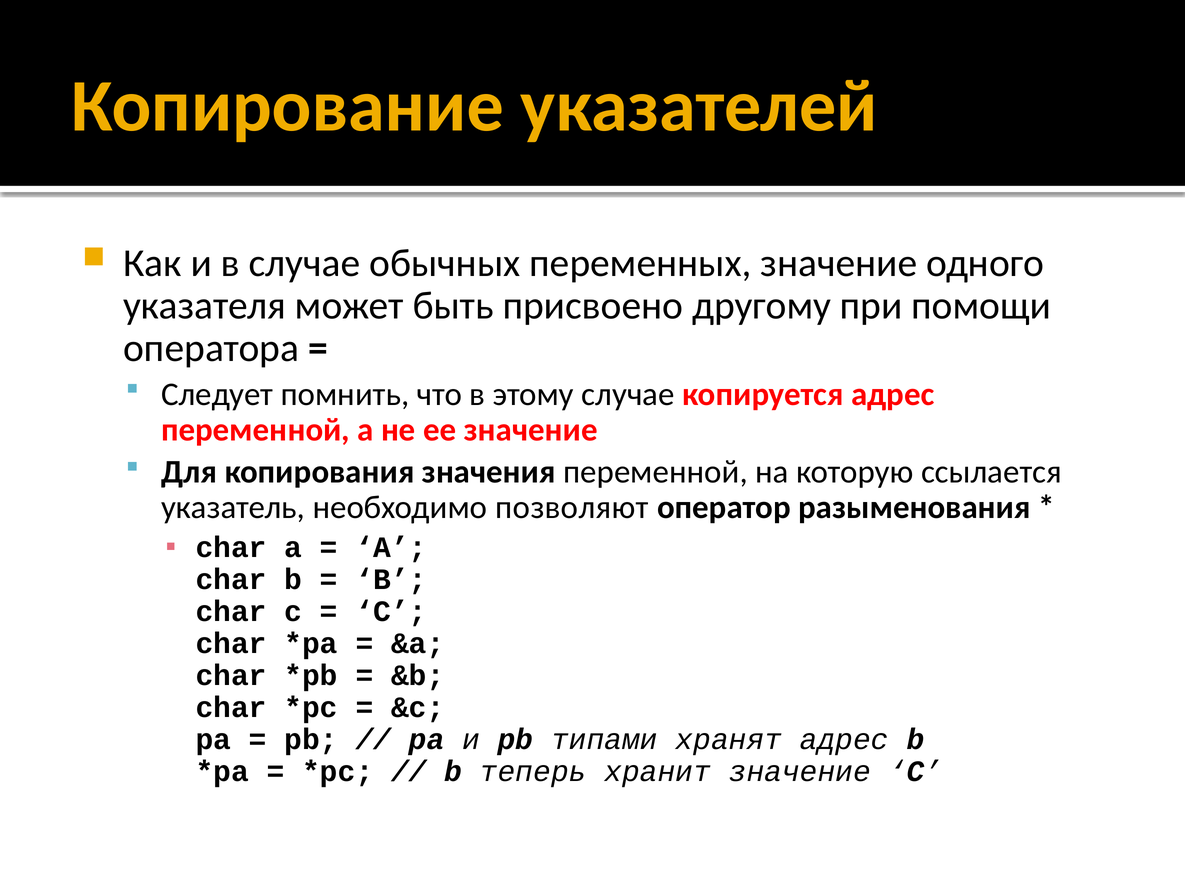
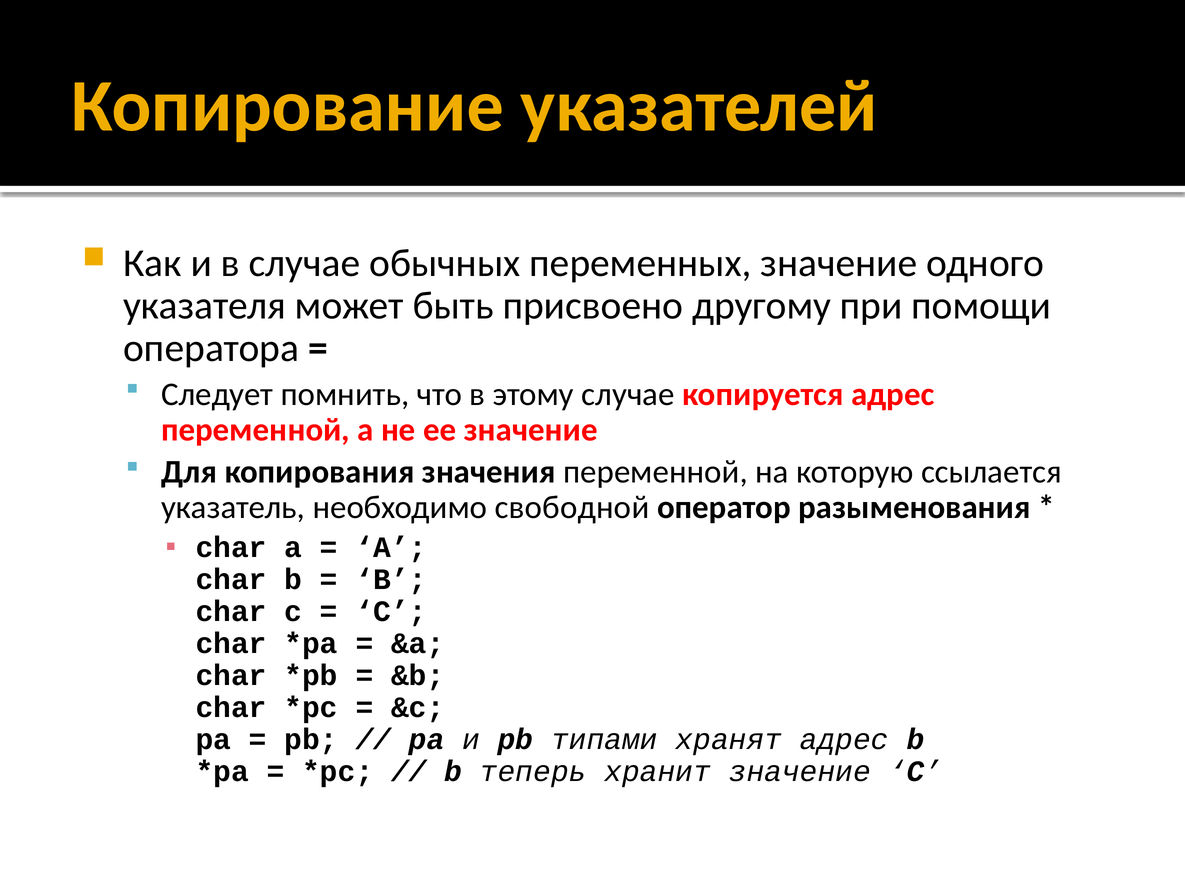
позволяют: позволяют -> свободной (572, 507)
